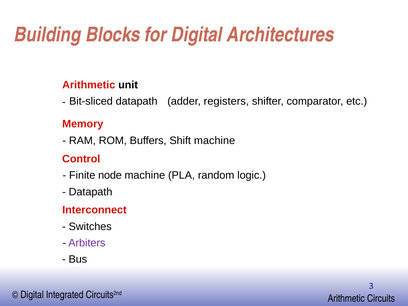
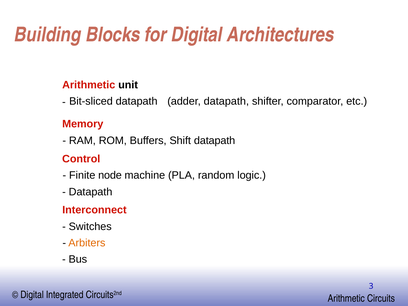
adder registers: registers -> datapath (226, 101)
Shift machine: machine -> datapath (215, 141)
Arbiters colour: purple -> orange (87, 243)
